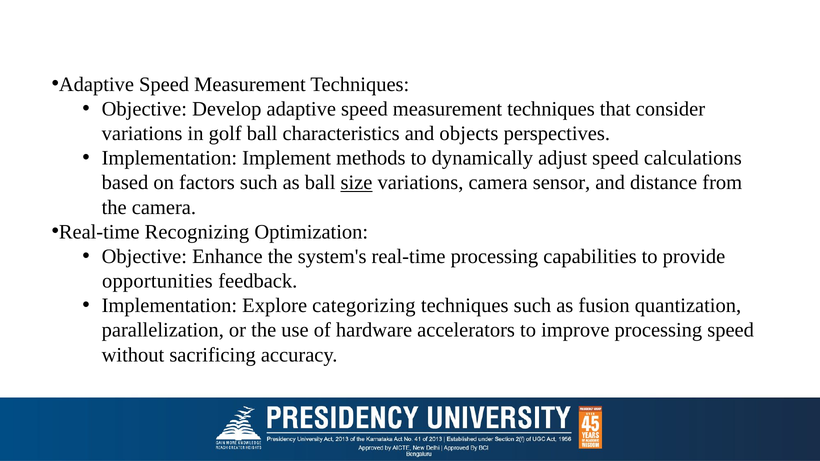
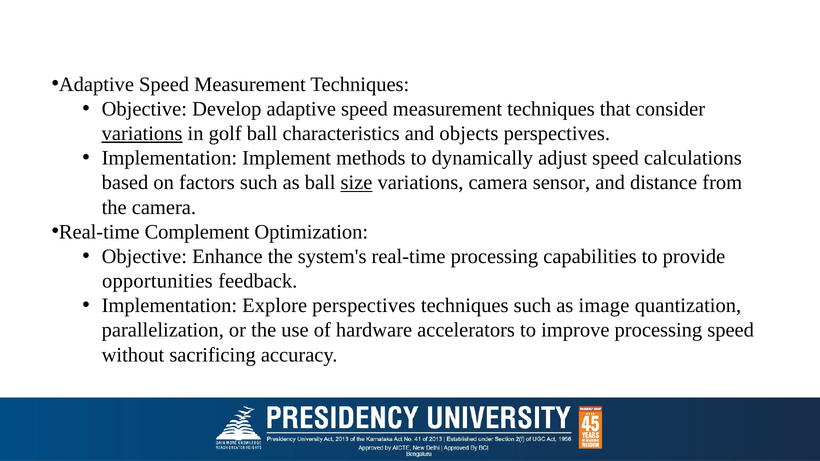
variations underline: none -> present (142, 134)
Recognizing: Recognizing -> Complement (197, 232)
Explore categorizing: categorizing -> perspectives (364, 306)
fusion: fusion -> image (604, 306)
